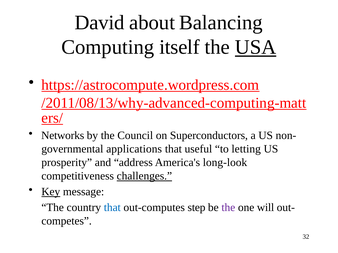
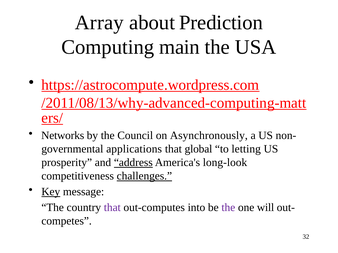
David: David -> Array (99, 22)
Balancing: Balancing -> Prediction (221, 22)
itself: itself -> main (179, 47)
USA underline: present -> none (256, 47)
Superconductors: Superconductors -> Asynchronously (209, 136)
useful: useful -> global (198, 149)
address underline: none -> present (133, 163)
that colour: blue -> purple (112, 208)
step: step -> into (196, 208)
